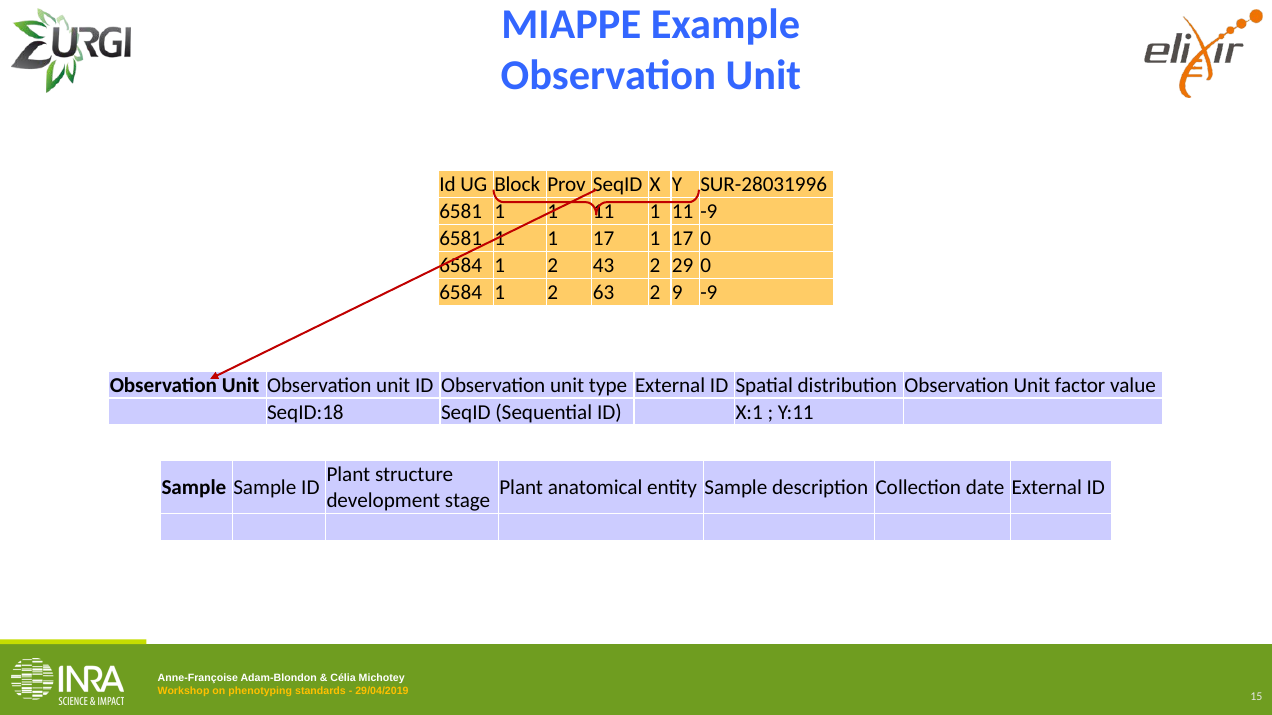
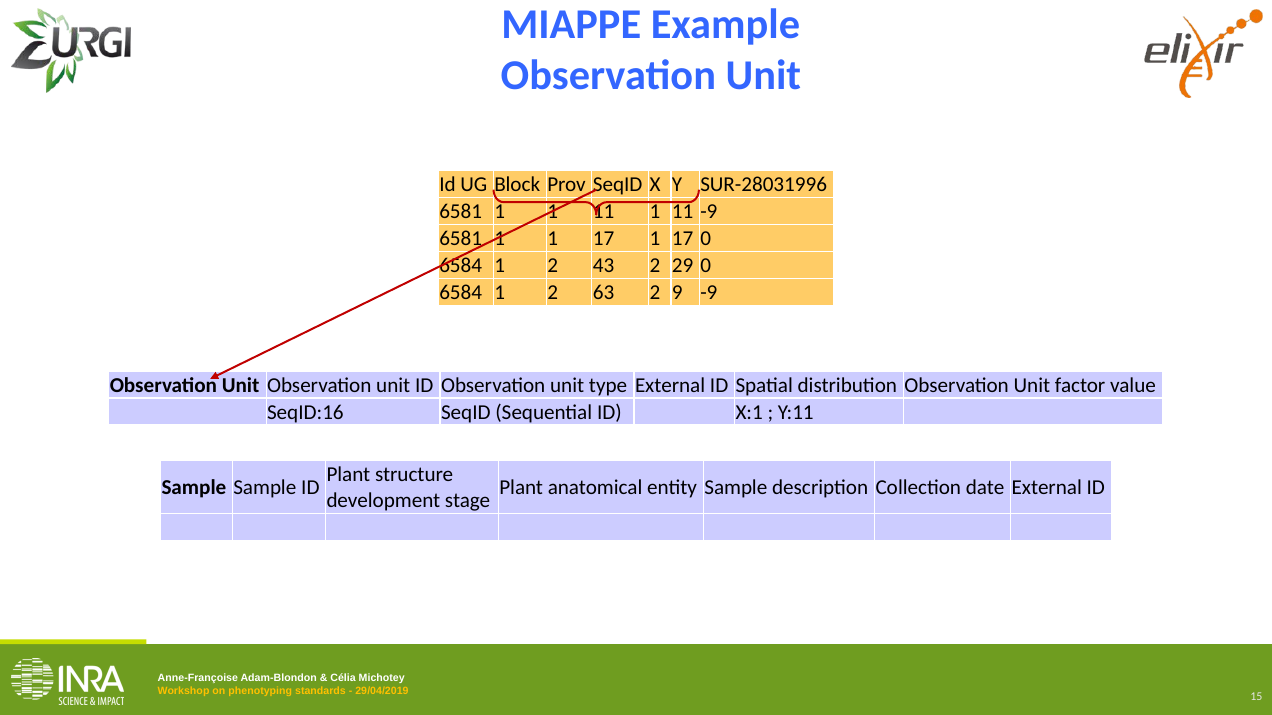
SeqID:18: SeqID:18 -> SeqID:16 (305, 413)
